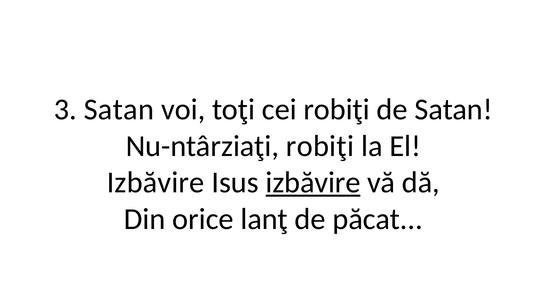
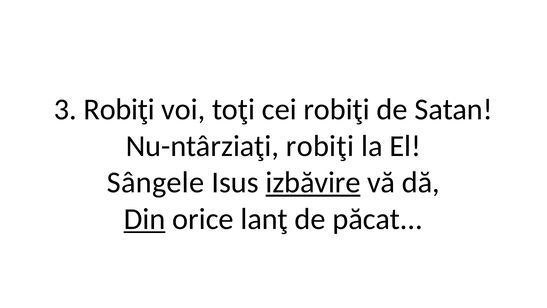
3 Satan: Satan -> Robiţi (119, 109)
Izbăvire: Izbăvire -> Sângele (156, 182)
Din underline: none -> present (145, 219)
